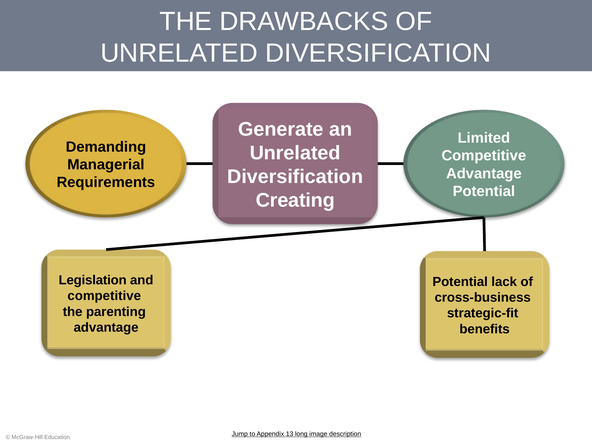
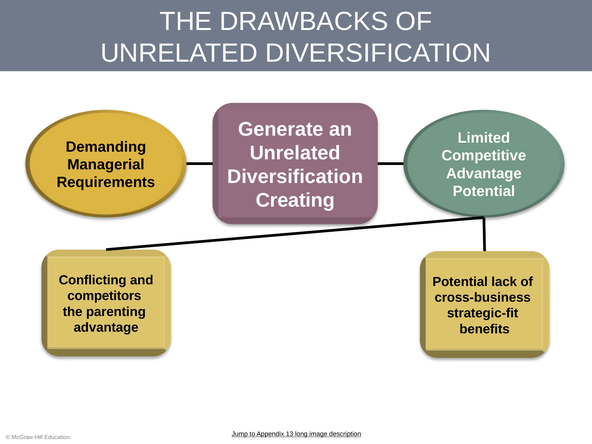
Legislation: Legislation -> Conflicting (93, 280)
competitive: competitive -> competitors (104, 296)
